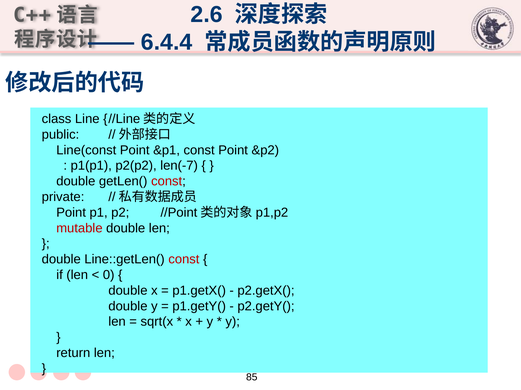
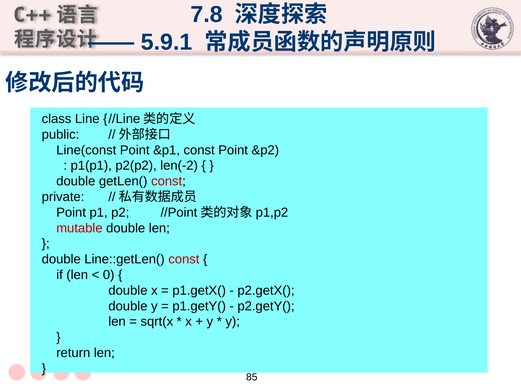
2.6: 2.6 -> 7.8 (207, 15)
6.4.4: 6.4.4 -> 5.9.1 (167, 42)
len(-7: len(-7 -> len(-2 (179, 166)
